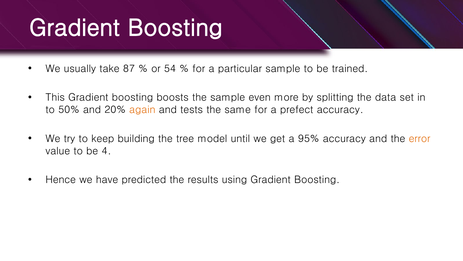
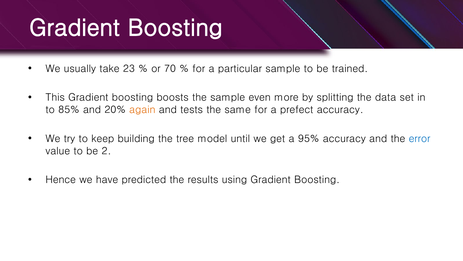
87: 87 -> 23 (129, 69)
54: 54 -> 70 (170, 69)
50%: 50% -> 85% (69, 110)
error colour: orange -> blue (420, 138)
4: 4 -> 2 (106, 151)
